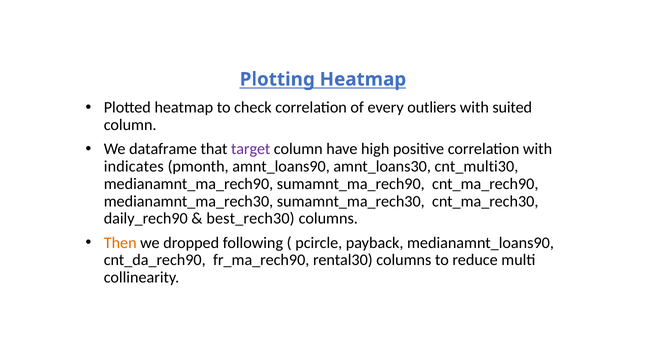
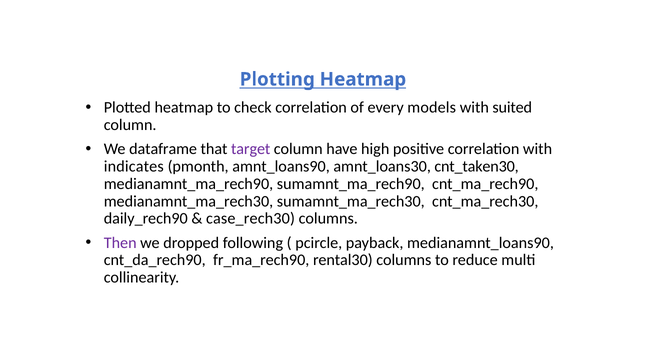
outliers: outliers -> models (432, 107)
cnt_multi30: cnt_multi30 -> cnt_taken30 (477, 167)
best_rech30: best_rech30 -> case_rech30 (251, 219)
Then colour: orange -> purple (120, 243)
